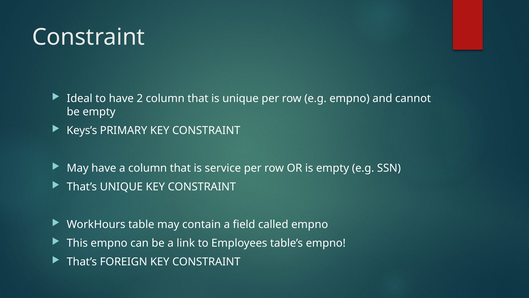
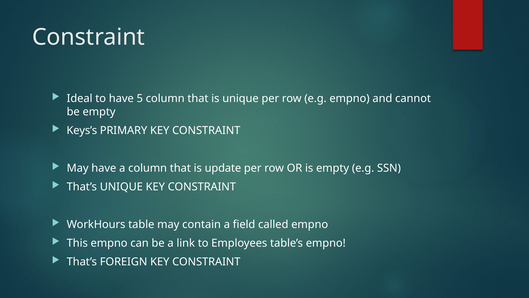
2: 2 -> 5 (140, 98)
service: service -> update (223, 168)
